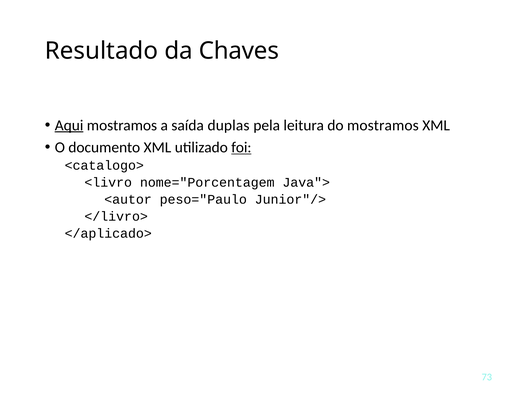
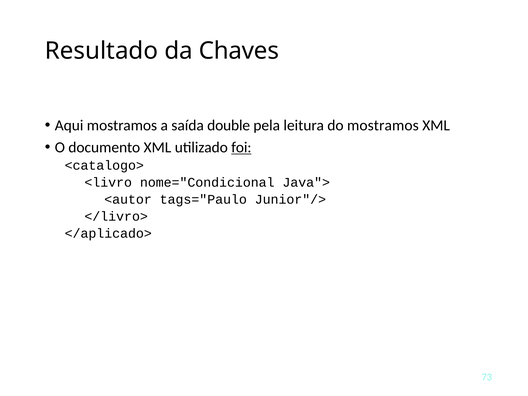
Aqui underline: present -> none (69, 125)
duplas: duplas -> double (229, 125)
nome="Porcentagem: nome="Porcentagem -> nome="Condicional (207, 183)
peso="Paulo: peso="Paulo -> tags="Paulo (203, 200)
